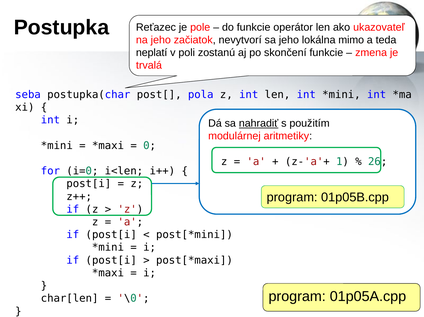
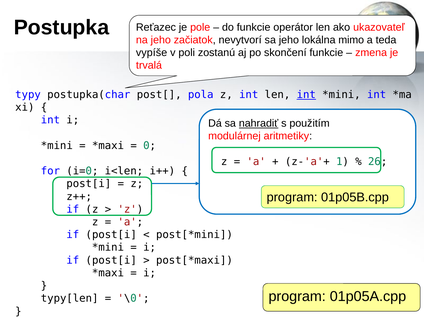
neplatí: neplatí -> vypíše (152, 53)
seba: seba -> typy (28, 95)
int underline: none -> present (306, 95)
char[len: char[len -> typy[len (70, 298)
